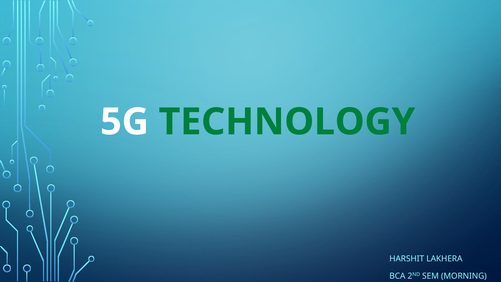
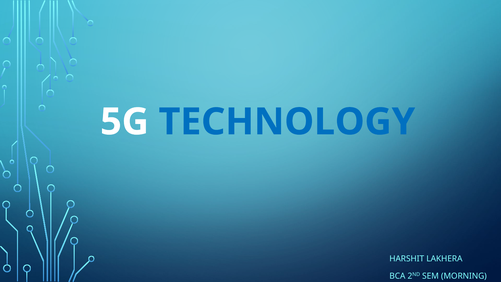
TECHNOLOGY colour: green -> blue (287, 122)
